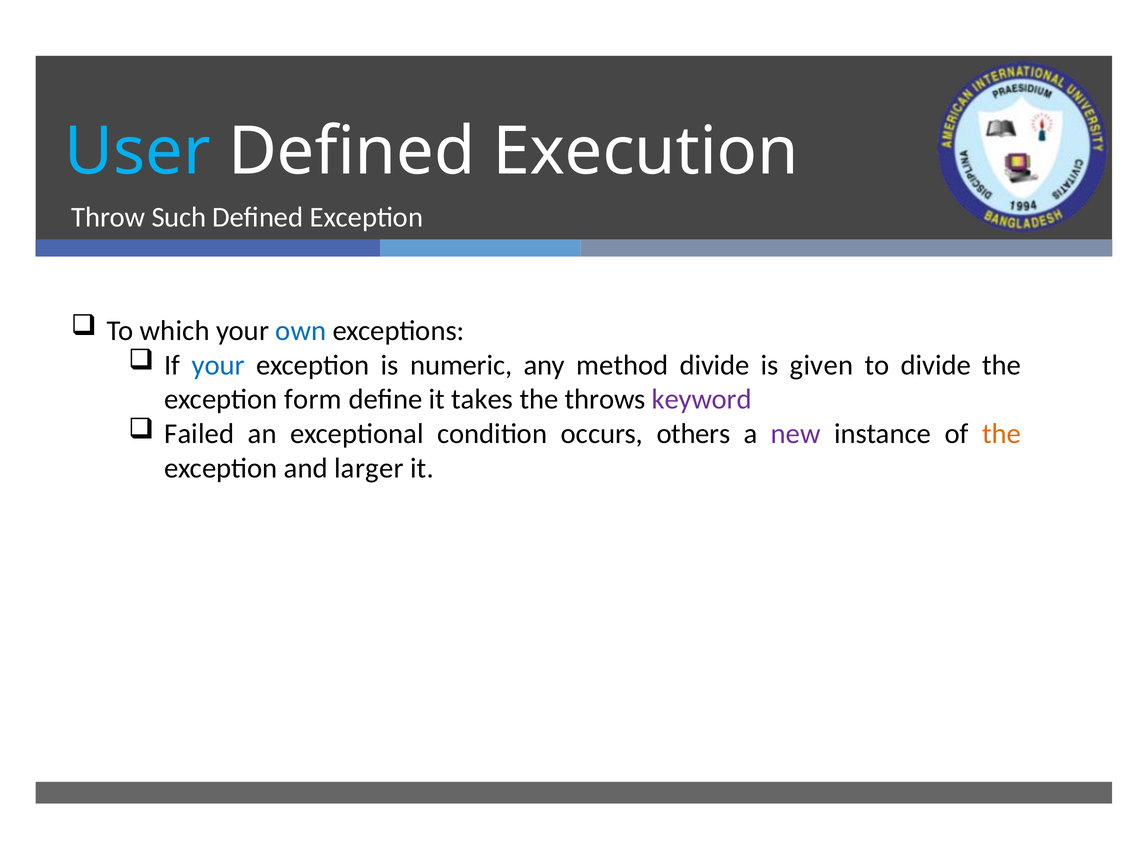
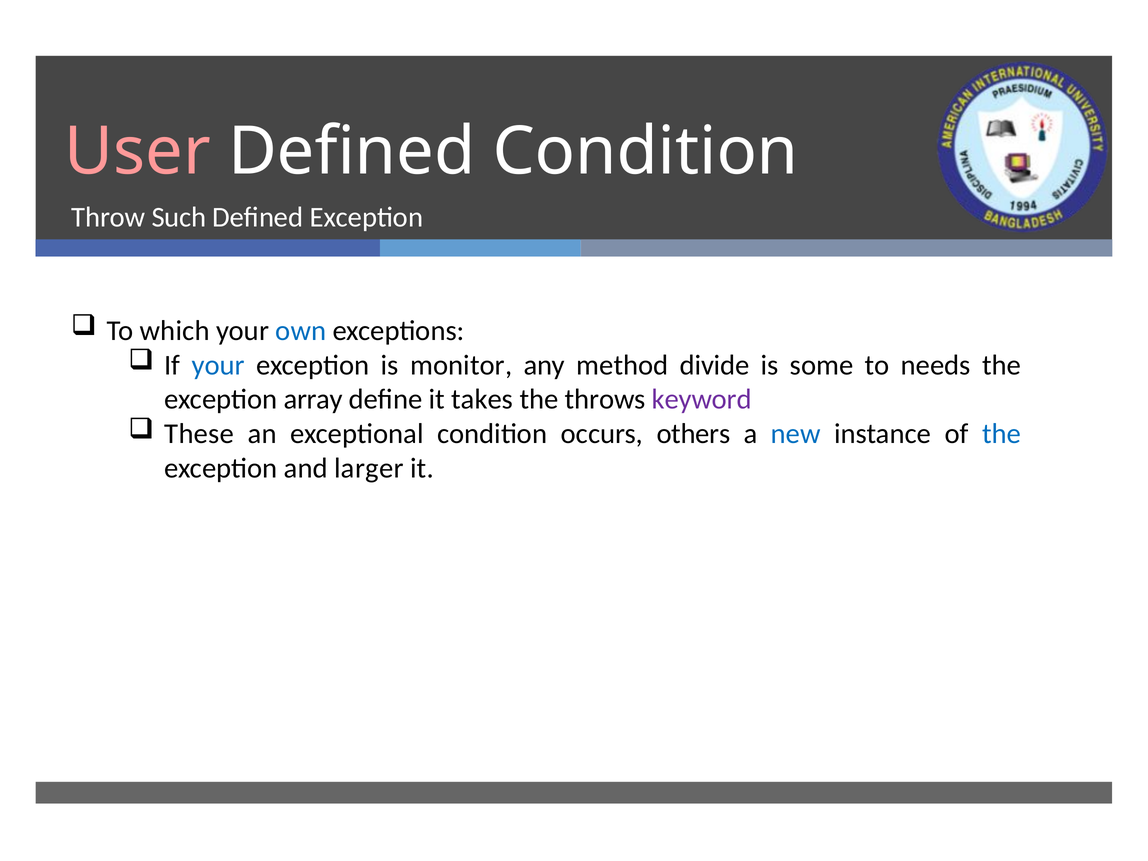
User colour: light blue -> pink (138, 152)
Defined Execution: Execution -> Condition (646, 152)
numeric: numeric -> monitor (461, 365)
given: given -> some (822, 365)
to divide: divide -> needs (936, 365)
form: form -> array (313, 400)
Failed: Failed -> These (199, 434)
new colour: purple -> blue (796, 434)
the colour: orange -> blue (1002, 434)
